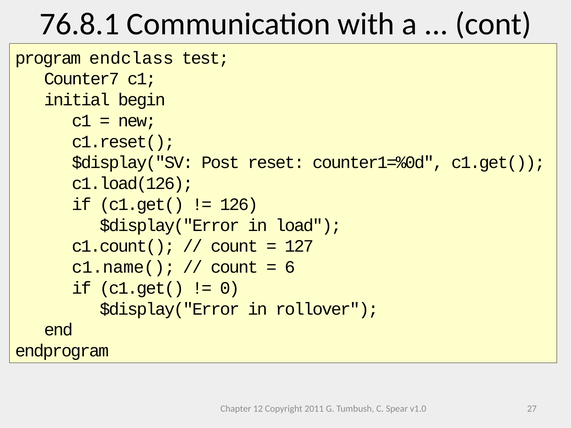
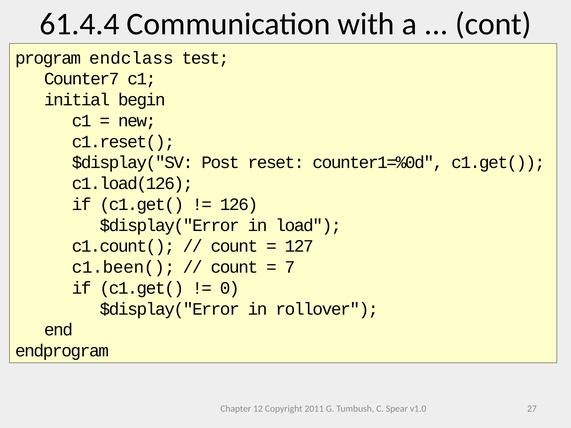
76.8.1: 76.8.1 -> 61.4.4 (79, 24)
c1.name(: c1.name( -> c1.been( (123, 267)
6: 6 -> 7 (290, 267)
